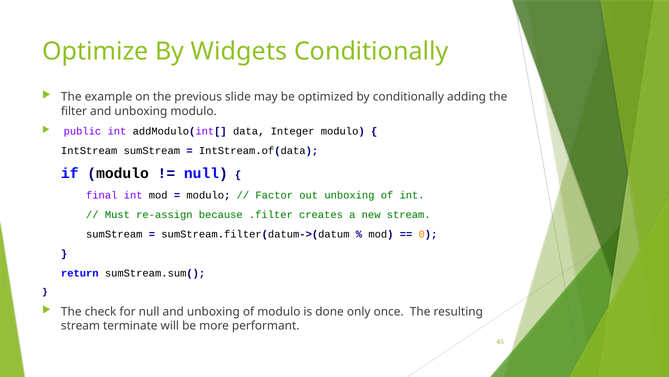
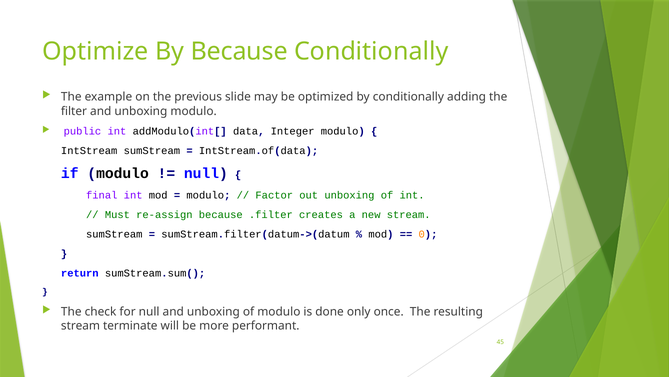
By Widgets: Widgets -> Because (239, 51)
